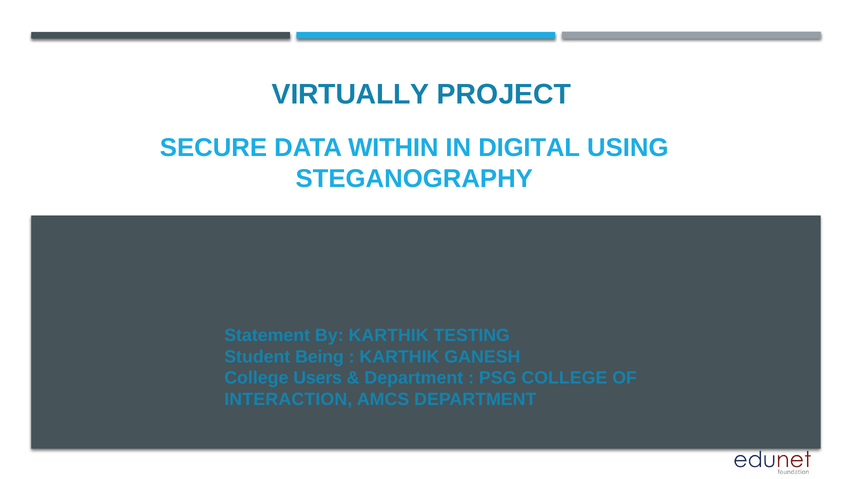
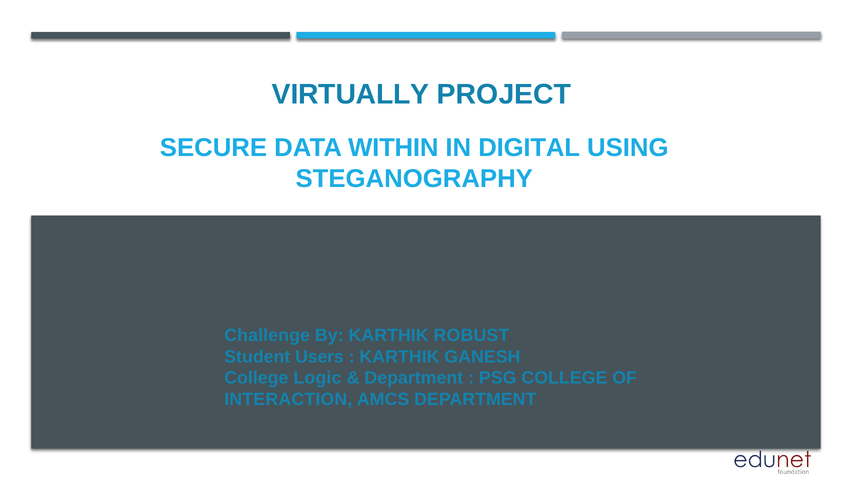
Statement: Statement -> Challenge (267, 336)
TESTING: TESTING -> ROBUST (472, 336)
Being: Being -> Users (320, 357)
Users: Users -> Logic (317, 378)
